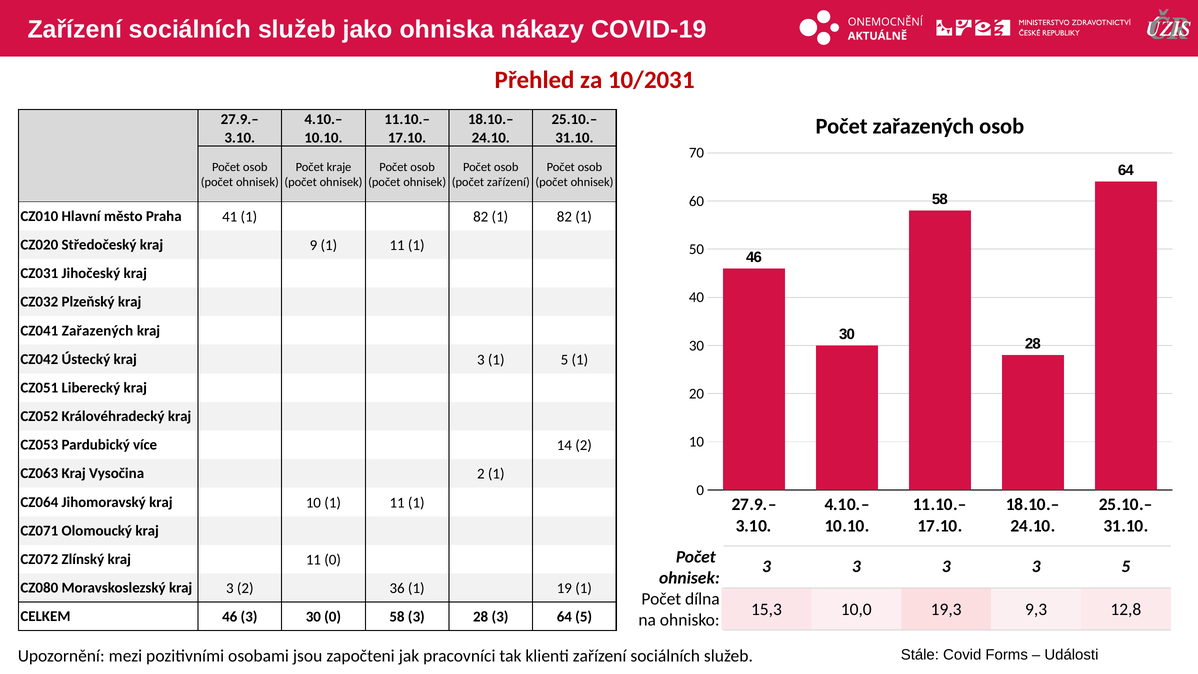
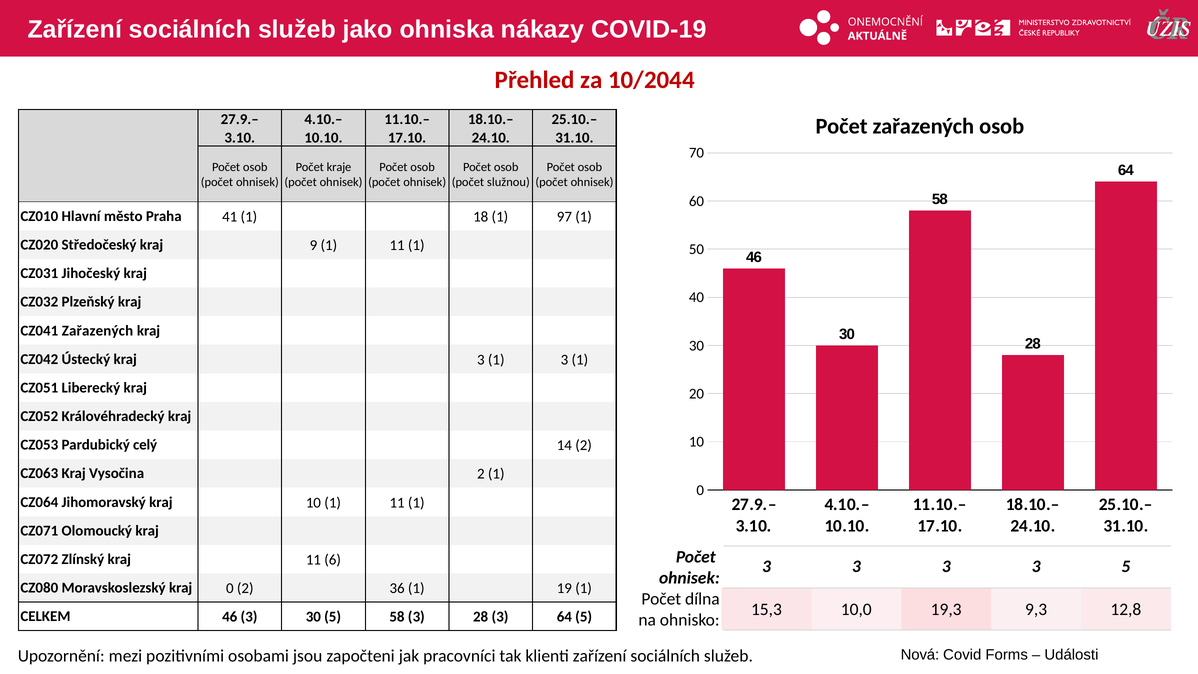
10/2031: 10/2031 -> 10/2044 (651, 80)
počet zařízení: zařízení -> služnou (508, 182)
41 1 82: 82 -> 18 (481, 217)
82: 82 -> 97 (564, 217)
1 5: 5 -> 3 (564, 360)
více: více -> celý (145, 445)
11 0: 0 -> 6 (333, 560)
Moravskoslezský kraj 3: 3 -> 0 (230, 588)
30 0: 0 -> 5 (333, 617)
Stále: Stále -> Nová (920, 655)
